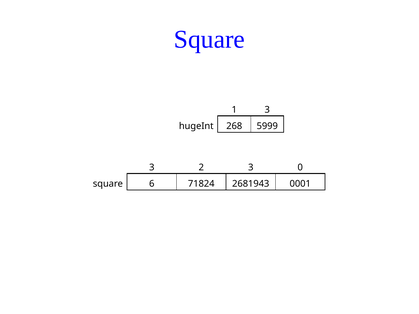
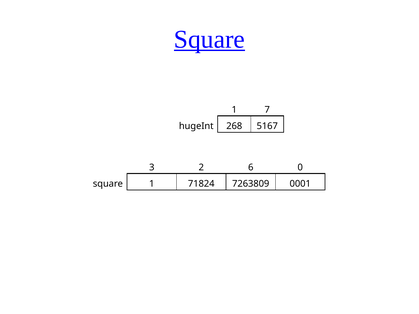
Square underline: none -> present (209, 39)
1 3: 3 -> 7 (267, 110)
5999: 5999 -> 5167 (267, 126)
2 3: 3 -> 6 (251, 167)
square 6: 6 -> 1 (152, 184)
2681943: 2681943 -> 7263809 (251, 184)
